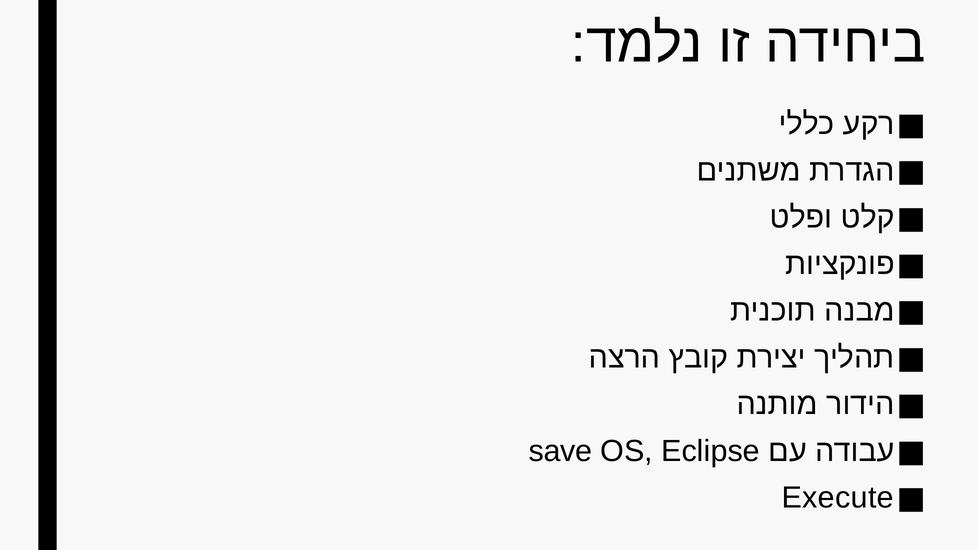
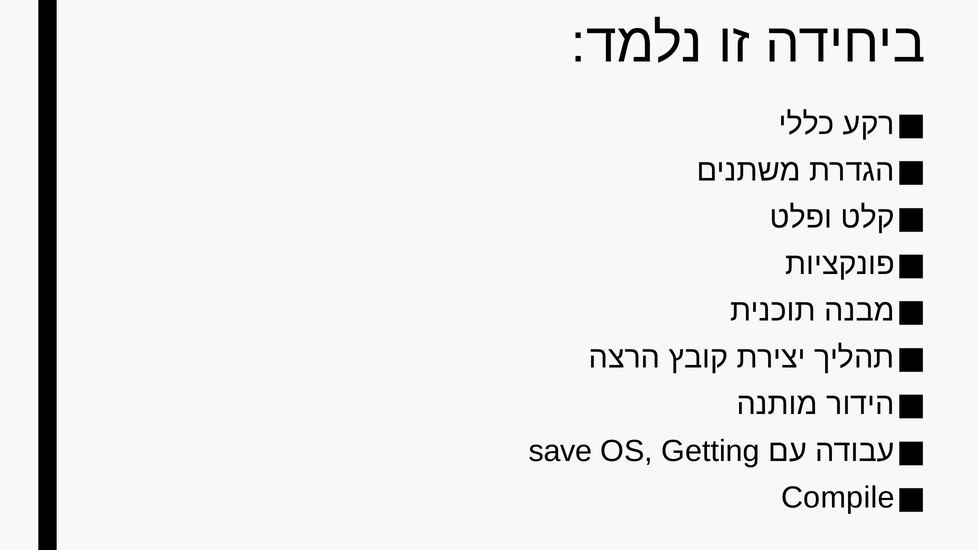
Eclipse: Eclipse -> Getting (711, 451)
Execute: Execute -> Compile (838, 498)
